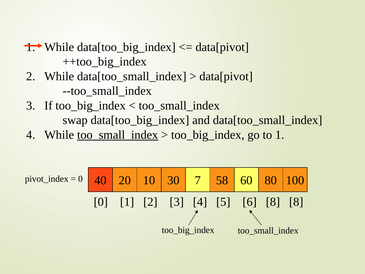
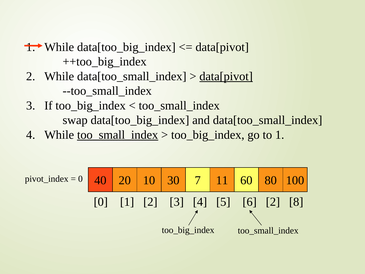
data[pivot underline: none -> present (226, 76)
58: 58 -> 11 (222, 180)
6 8: 8 -> 2 (273, 202)
